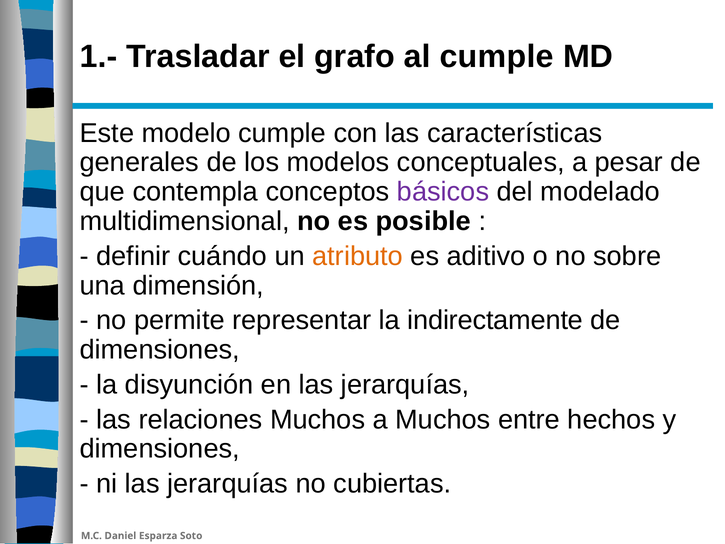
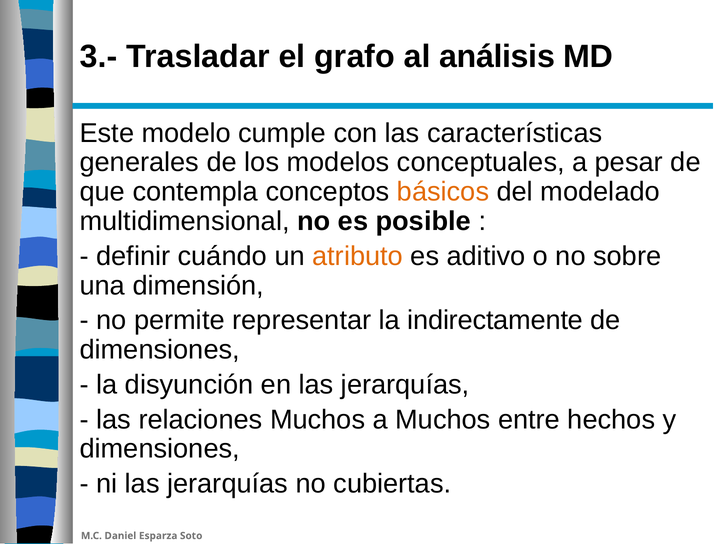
1.-: 1.- -> 3.- (99, 56)
al cumple: cumple -> análisis (497, 56)
básicos colour: purple -> orange (443, 192)
